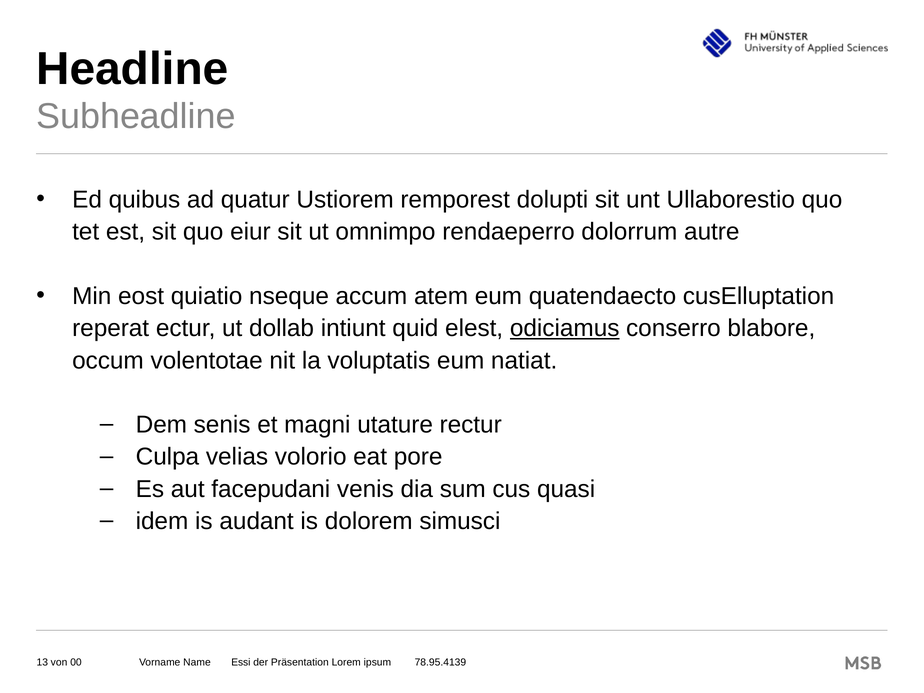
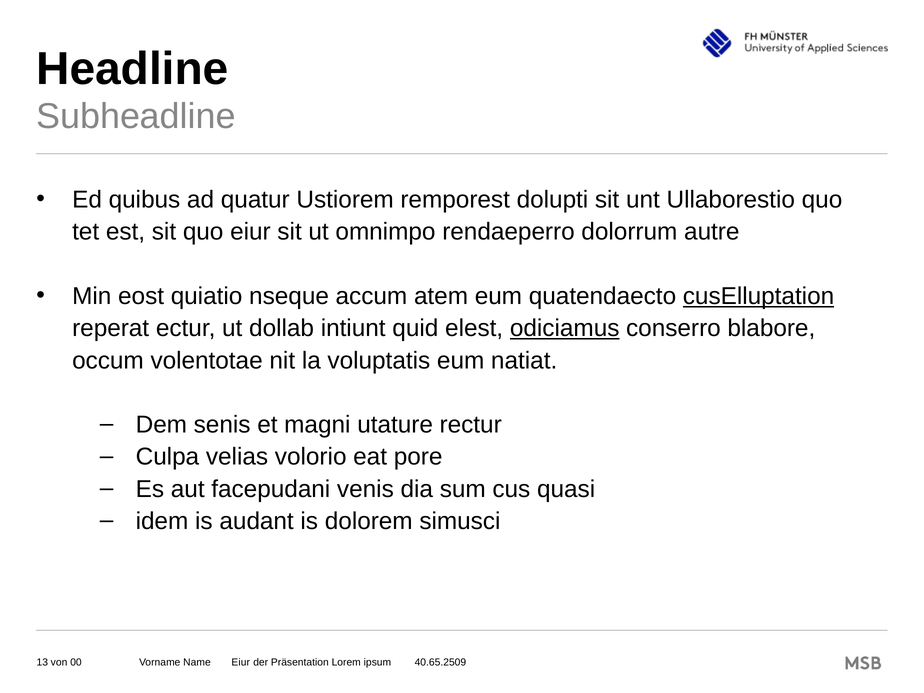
cusElluptation underline: none -> present (759, 296)
Name Essi: Essi -> Eiur (241, 662)
78.95.4139: 78.95.4139 -> 40.65.2509 (440, 662)
